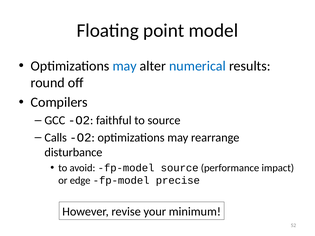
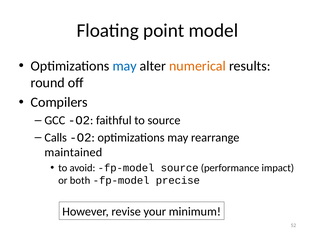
numerical colour: blue -> orange (197, 66)
disturbance: disturbance -> maintained (73, 152)
edge: edge -> both (80, 181)
